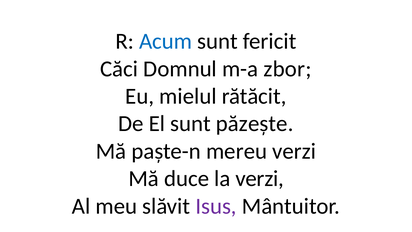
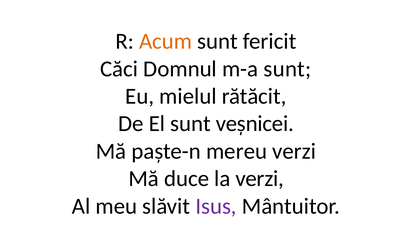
Acum colour: blue -> orange (166, 41)
m-a zbor: zbor -> sunt (287, 69)
păzește: păzește -> veșnicei (255, 124)
